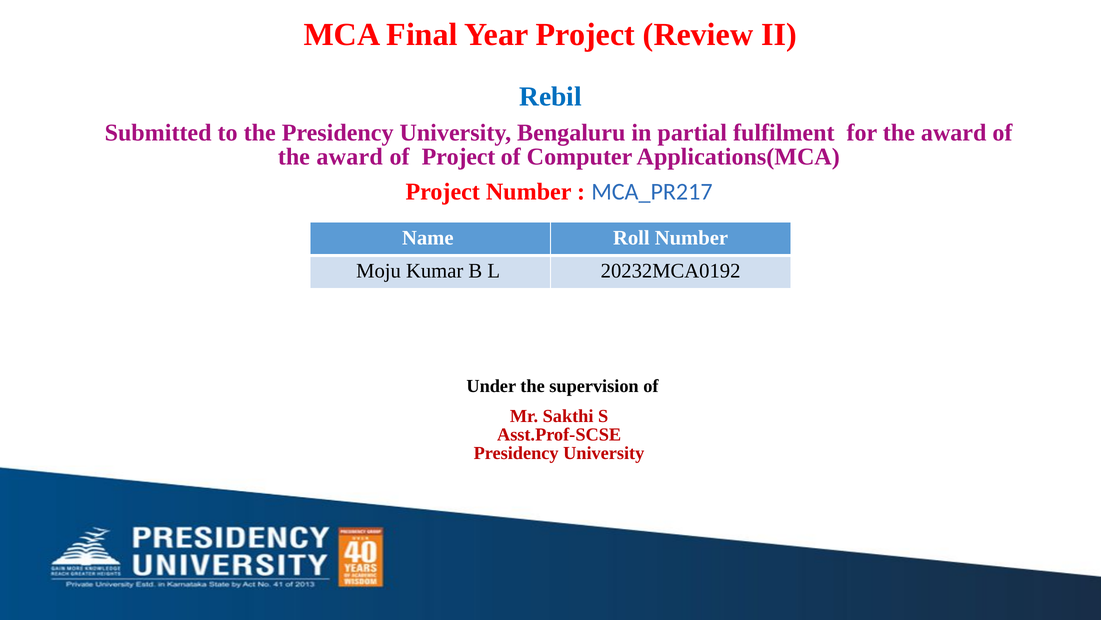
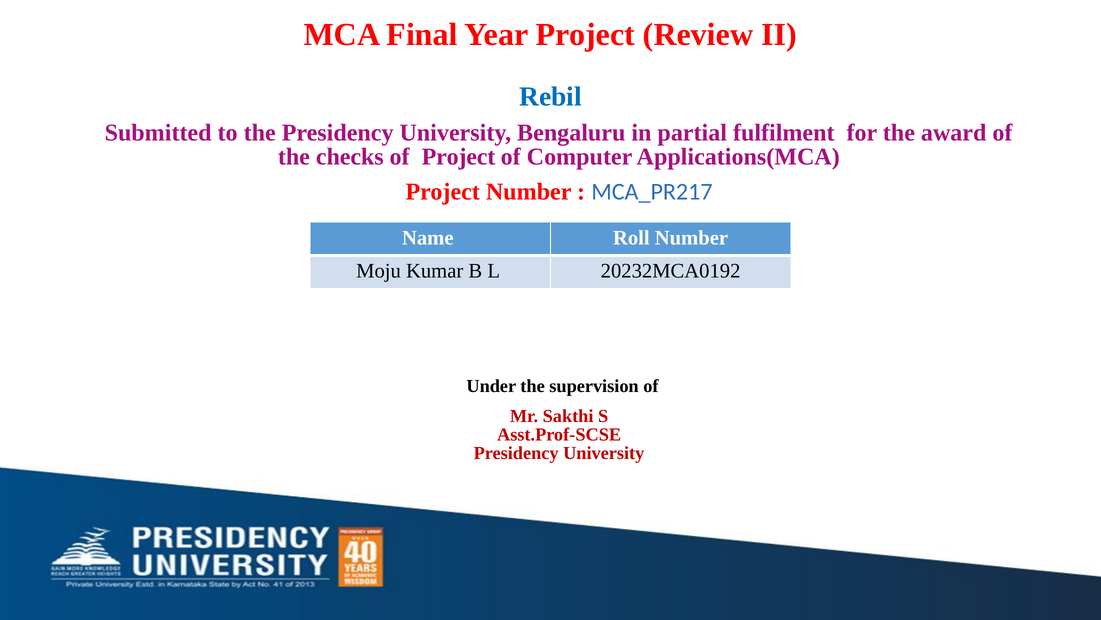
award: award -> checks (350, 157)
